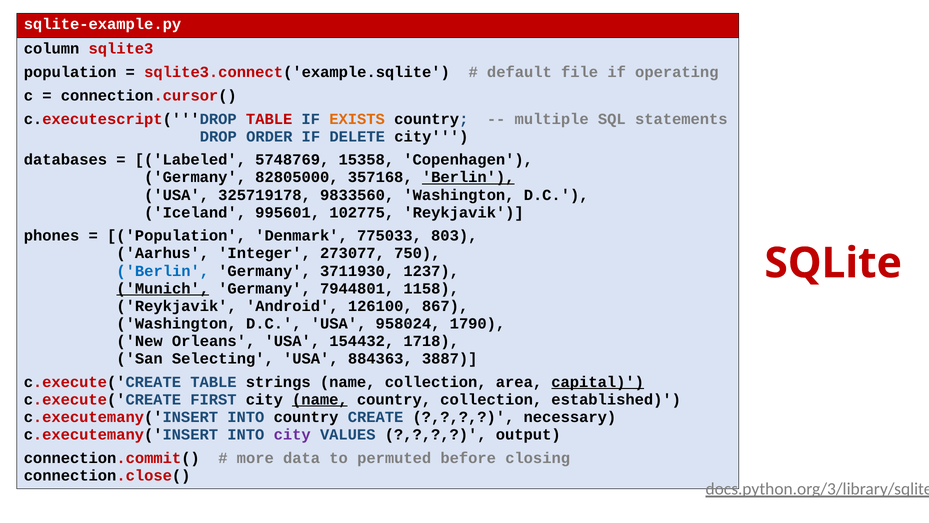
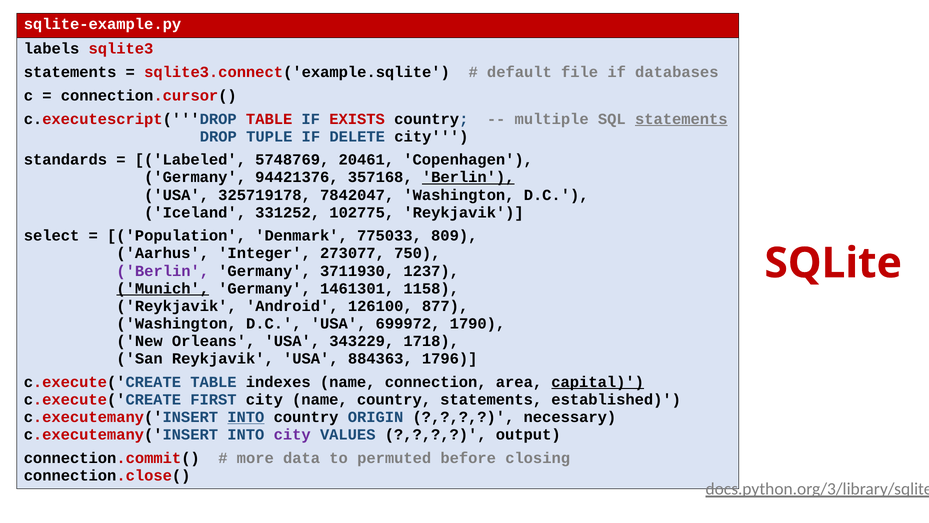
column: column -> labels (52, 49)
population: population -> statements (70, 72)
operating: operating -> databases (677, 72)
EXISTS colour: orange -> red (357, 119)
statements underline: none -> present (681, 119)
ORDER: ORDER -> TUPLE (269, 136)
databases: databases -> standards (65, 160)
15358: 15358 -> 20461 (366, 160)
82805000: 82805000 -> 94421376 (297, 177)
9833560: 9833560 -> 7842047 (357, 195)
995601: 995601 -> 331252 (288, 212)
phones: phones -> select (52, 236)
803: 803 -> 809 (454, 236)
Berlin colour: blue -> purple (163, 271)
7944801: 7944801 -> 1461301 (357, 288)
867: 867 -> 877 (445, 306)
958024: 958024 -> 699972 (408, 323)
154432: 154432 -> 343229 (362, 341)
San Selecting: Selecting -> Reykjavik (223, 358)
3887: 3887 -> 1796 (450, 358)
strings: strings -> indexes (278, 382)
name collection: collection -> connection (436, 382)
name underline: present -> none (320, 399)
country collection: collection -> statements (491, 399)
INTO underline: none -> present (246, 417)
CREATE: CREATE -> ORIGIN (376, 417)
